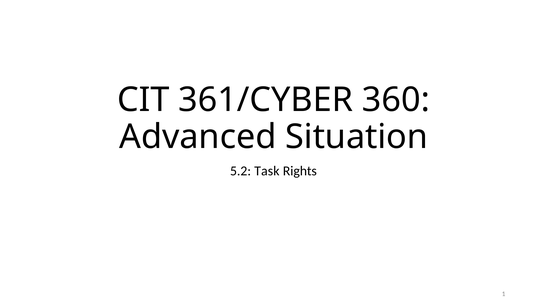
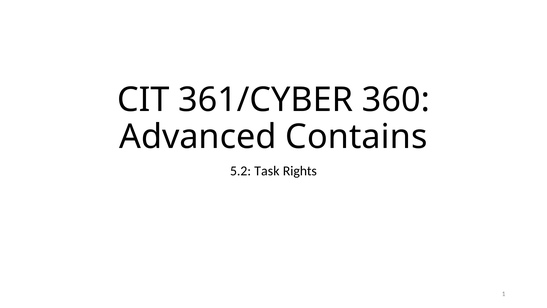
Situation: Situation -> Contains (356, 137)
